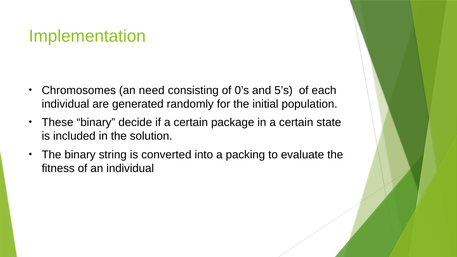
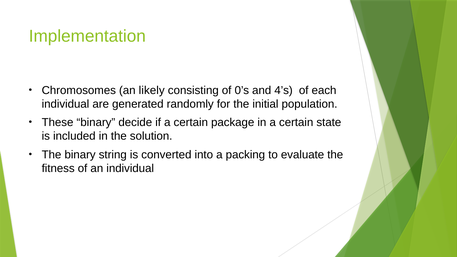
need: need -> likely (152, 90)
5’s: 5’s -> 4’s (284, 90)
